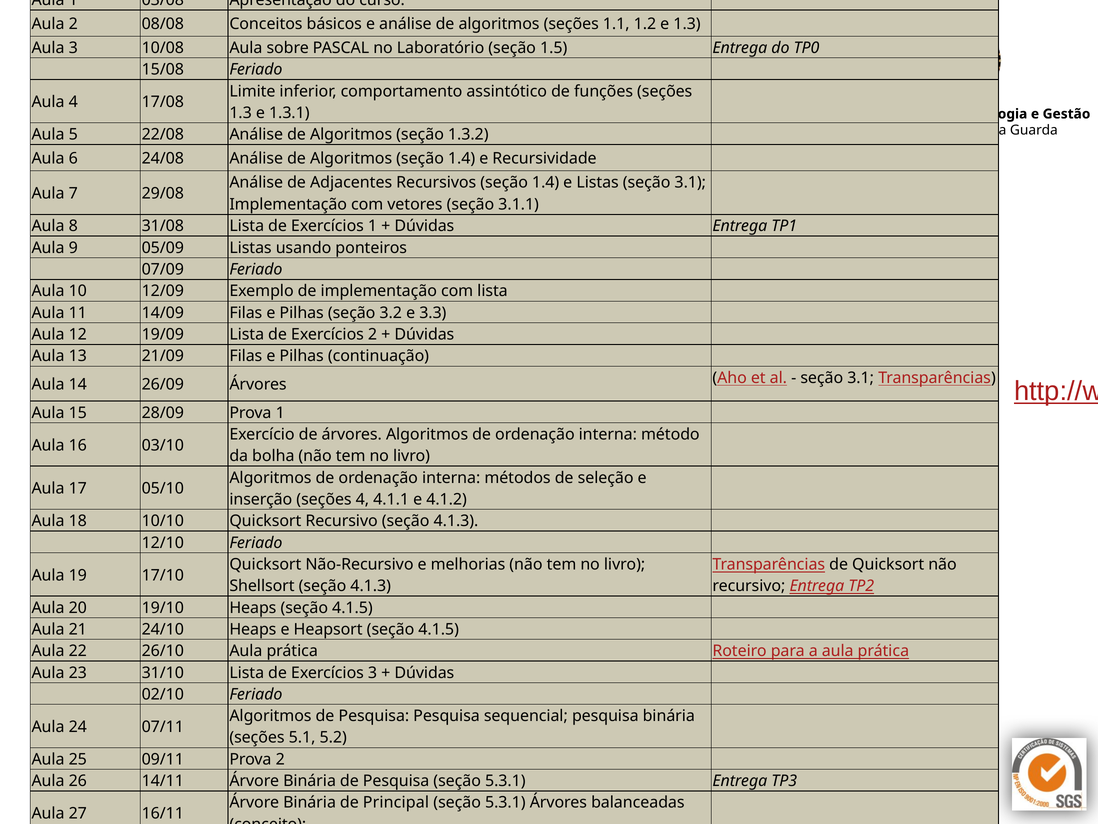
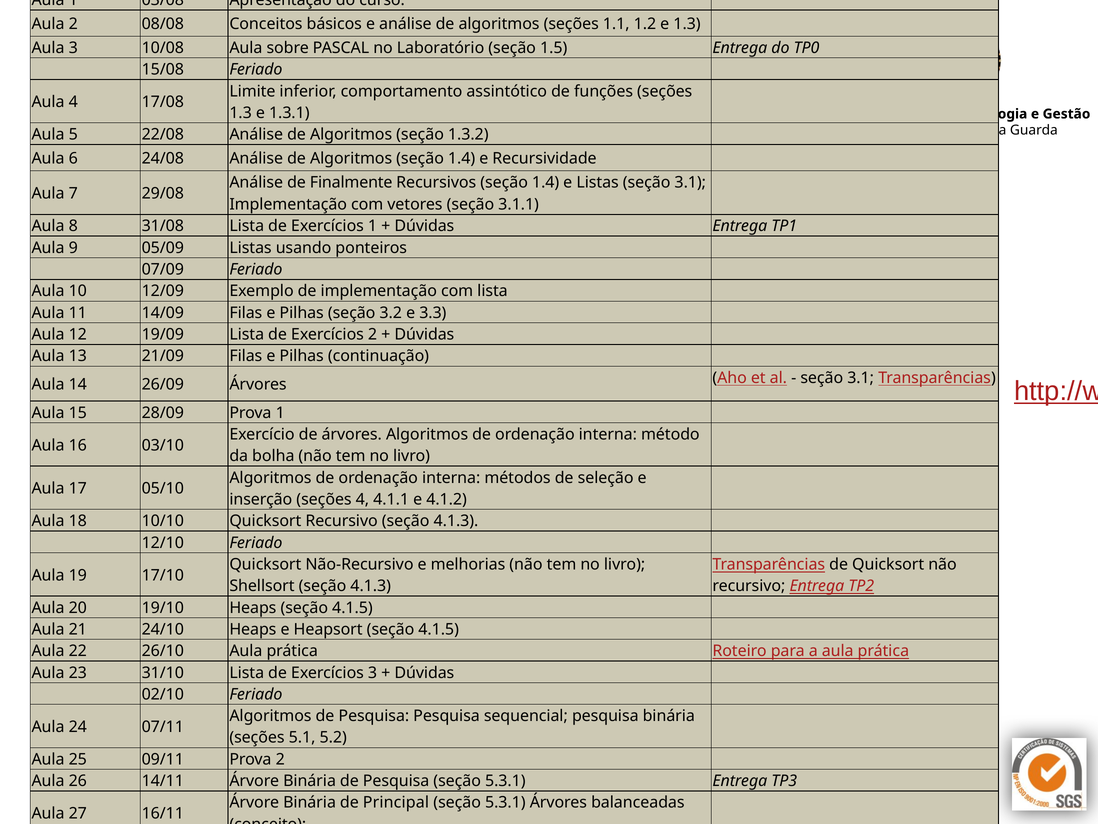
Adjacentes: Adjacentes -> Finalmente (351, 183)
